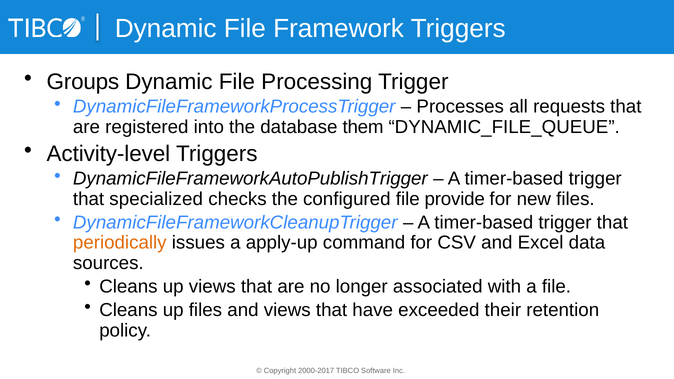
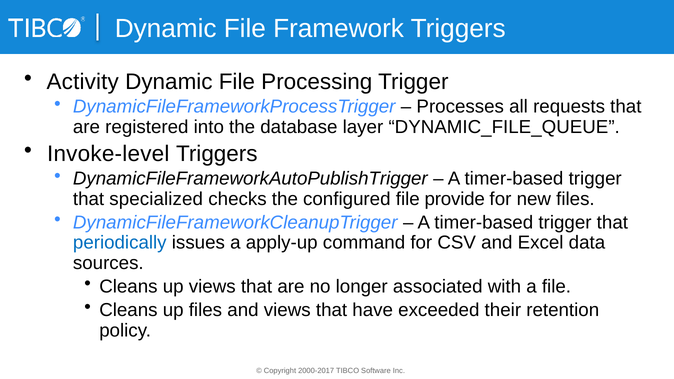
Groups: Groups -> Activity (83, 82)
them: them -> layer (363, 127)
Activity-level: Activity-level -> Invoke-level (108, 154)
periodically colour: orange -> blue (120, 243)
